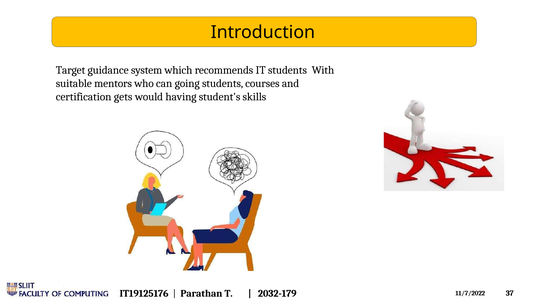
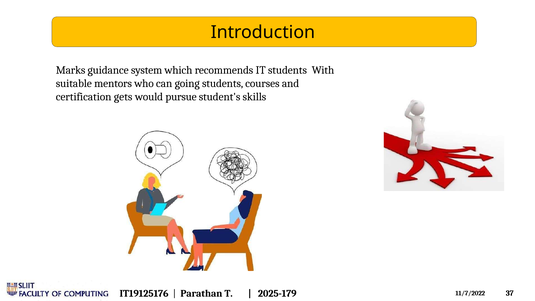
Target: Target -> Marks (71, 70)
having: having -> pursue (181, 97)
2032-179: 2032-179 -> 2025-179 (277, 293)
